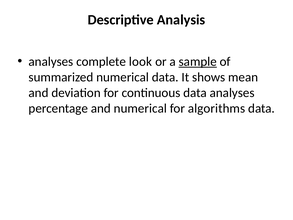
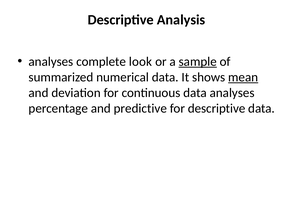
mean underline: none -> present (243, 77)
and numerical: numerical -> predictive (140, 108)
for algorithms: algorithms -> descriptive (217, 108)
